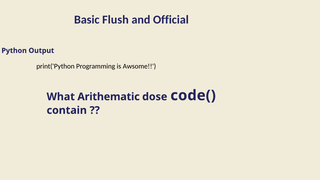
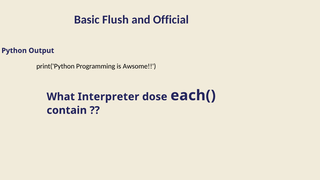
Arithematic: Arithematic -> Interpreter (108, 97)
code(: code( -> each( (193, 95)
